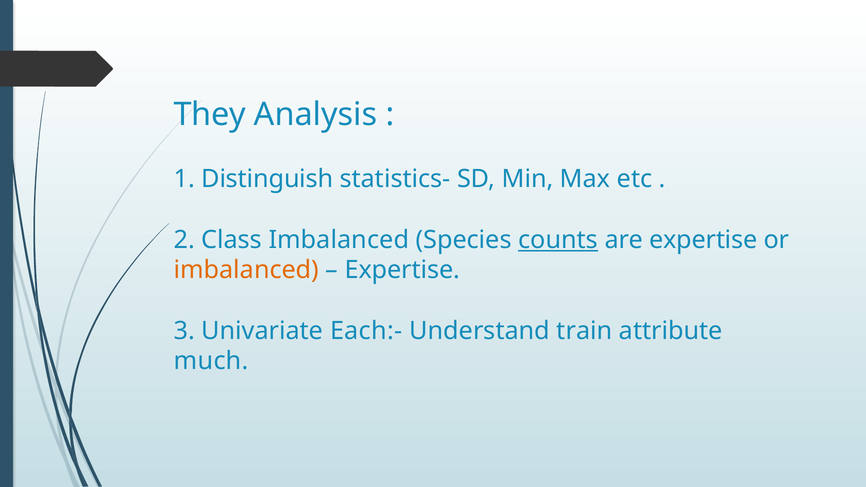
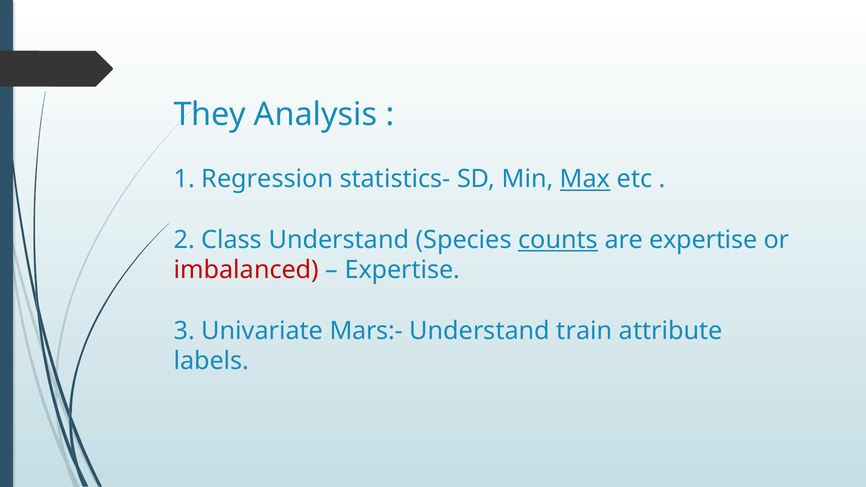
Distinguish: Distinguish -> Regression (267, 179)
Max underline: none -> present (585, 179)
Class Imbalanced: Imbalanced -> Understand (339, 240)
imbalanced colour: orange -> red (246, 270)
Each:-: Each:- -> Mars:- (366, 331)
much: much -> labels (211, 361)
